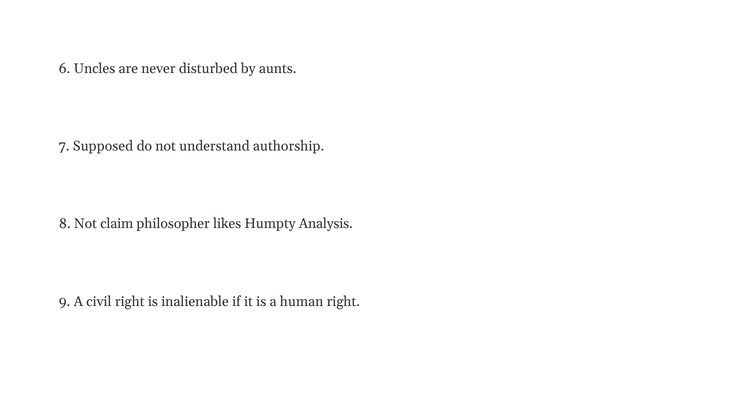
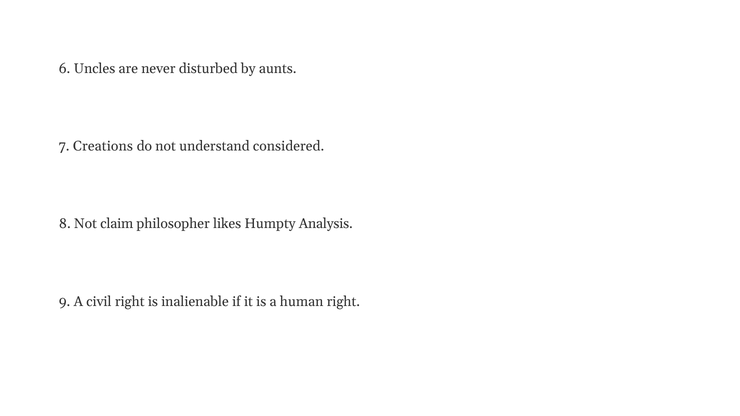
Supposed: Supposed -> Creations (103, 146)
authorship: authorship -> considered (289, 146)
